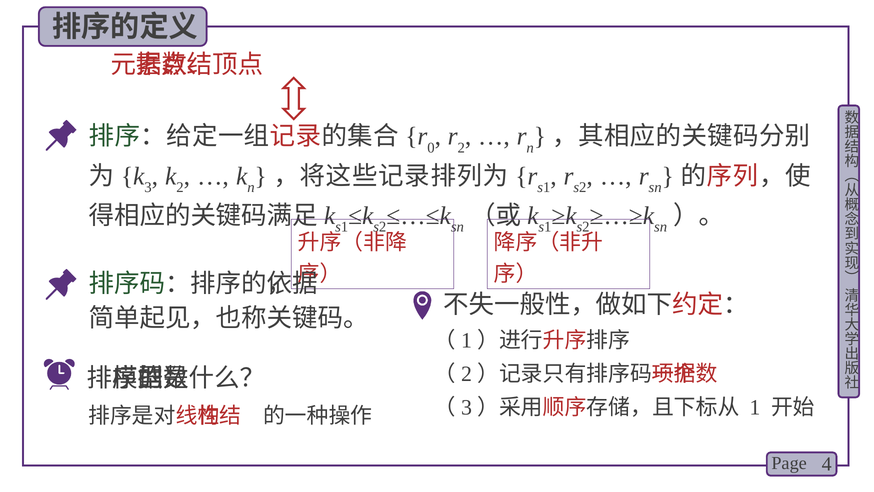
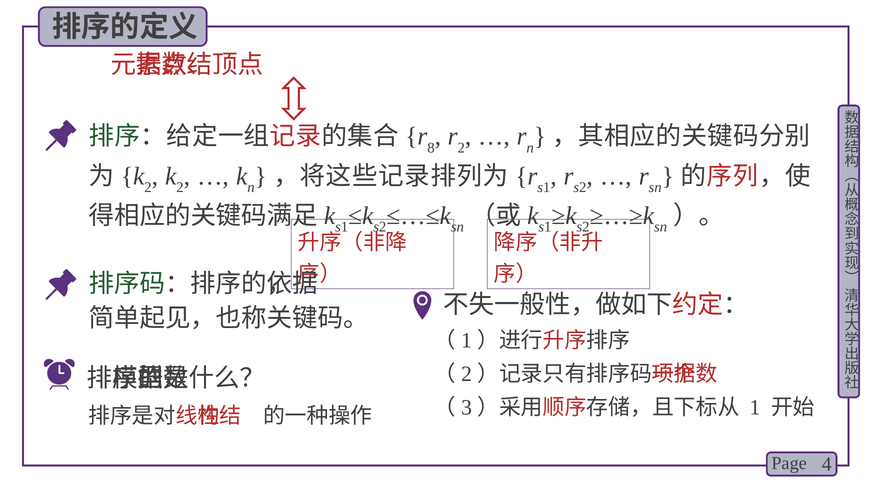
0: 0 -> 8 (431, 148)
3: 3 -> 2 (148, 187)
